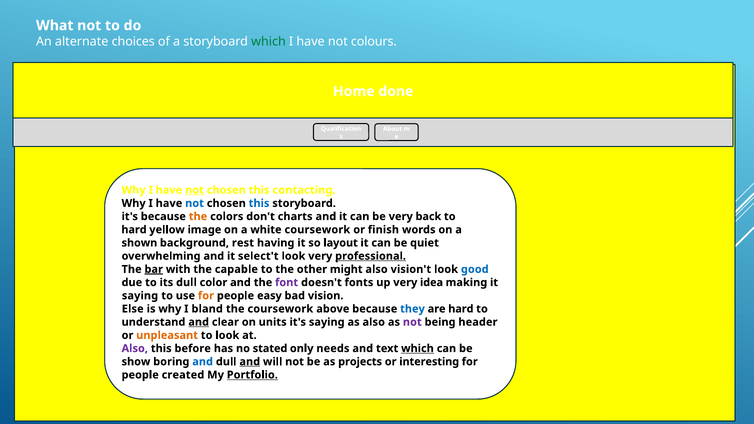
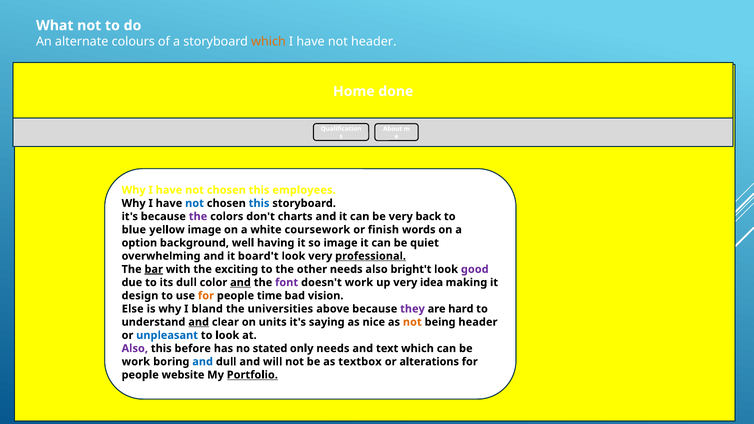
choices: choices -> colours (133, 41)
which colour: green -> orange (269, 41)
not colours: colours -> header (374, 41)
not underline: present -> none (195, 190)
contacting: contacting -> employees (304, 190)
the colour: orange -> purple (198, 217)
hard: hard -> blue (134, 230)
shown: shown -> option (139, 243)
rest: rest -> well (243, 243)
so layout: layout -> image (341, 243)
select't: select't -> board't (258, 256)
capable: capable -> exciting (236, 269)
other might: might -> needs (346, 269)
vision't: vision't -> bright't (411, 269)
good colour: blue -> purple (475, 269)
and underline: none -> present (240, 283)
doesn't fonts: fonts -> work (359, 283)
saying: saying -> design (140, 296)
easy: easy -> time (269, 296)
the coursework: coursework -> universities (280, 309)
they colour: blue -> purple (412, 309)
as also: also -> nice (374, 322)
not colour: purple -> orange (412, 322)
unpleasant colour: orange -> blue (167, 335)
which underline: present -> none (417, 349)
show: show -> work (136, 362)
and underline: present -> none (250, 362)
projects: projects -> textbox (360, 362)
interesting: interesting -> alterations (429, 362)
created: created -> website (183, 375)
